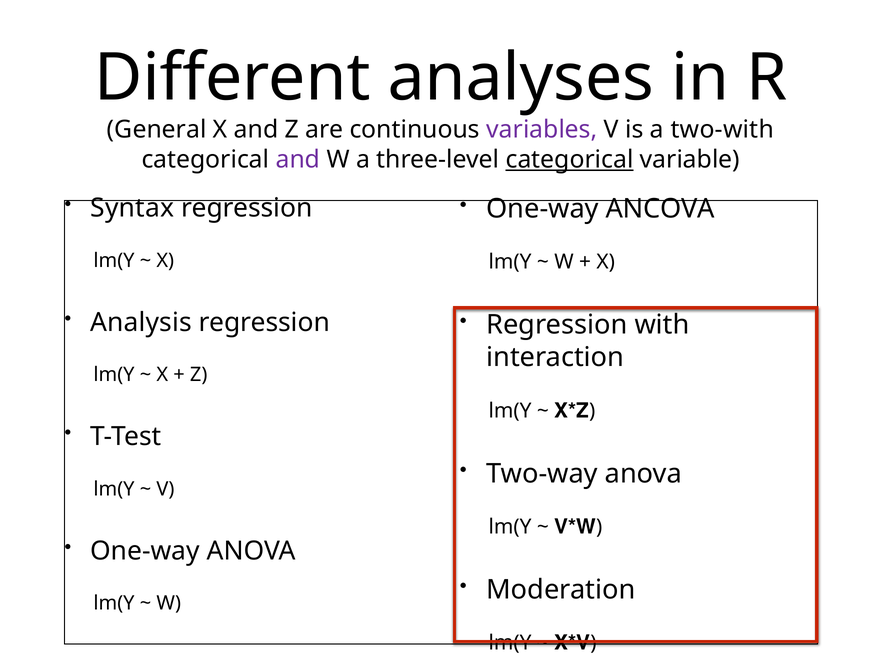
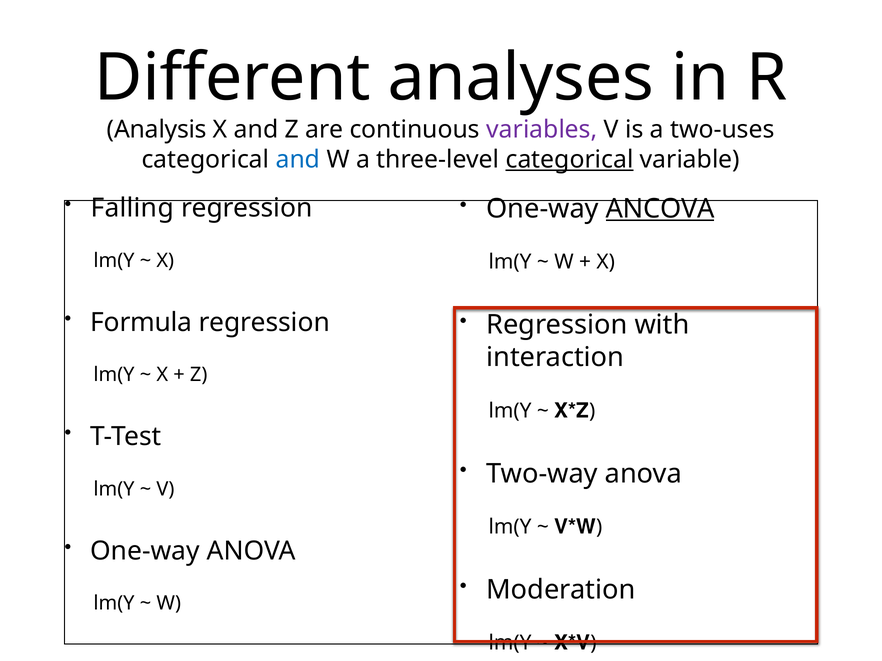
General: General -> Analysis (157, 130)
two-with: two-with -> two-uses (722, 130)
and colour: purple -> blue (298, 160)
Syntax: Syntax -> Falling (132, 208)
ANCOVA underline: none -> present (660, 209)
Analysis: Analysis -> Formula (141, 323)
